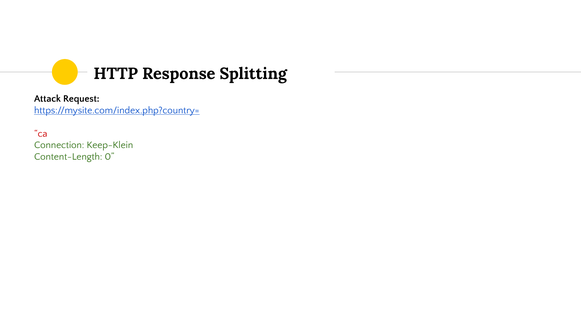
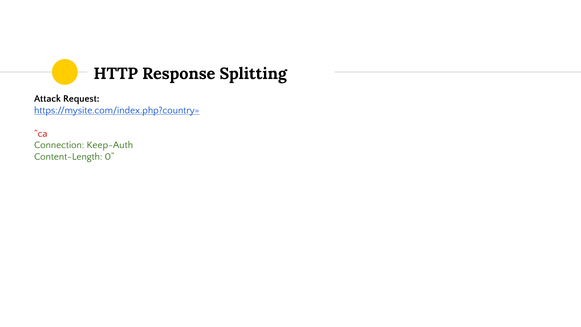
Keep-Klein: Keep-Klein -> Keep-Auth (110, 145)
